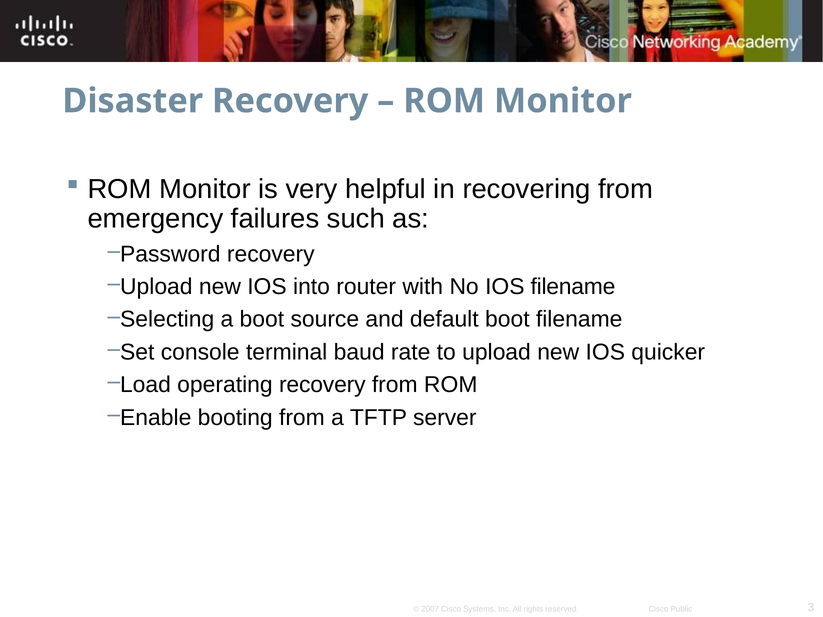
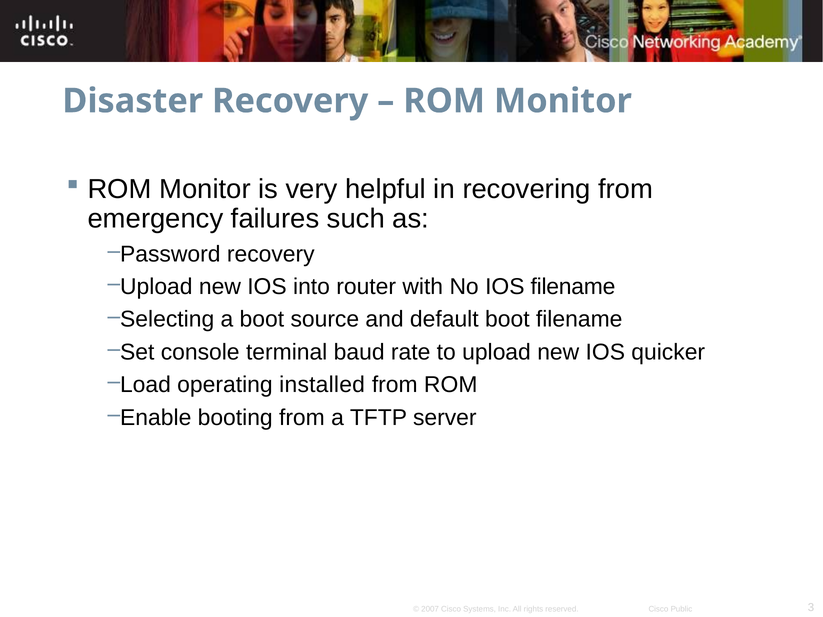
operating recovery: recovery -> installed (322, 385)
